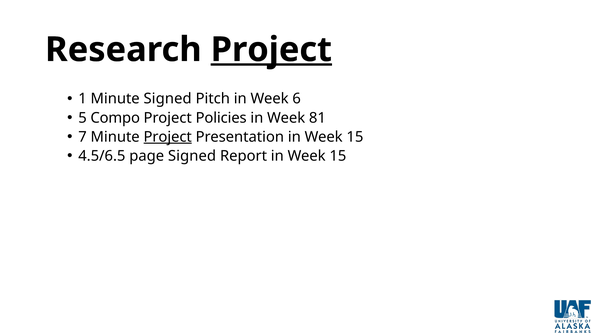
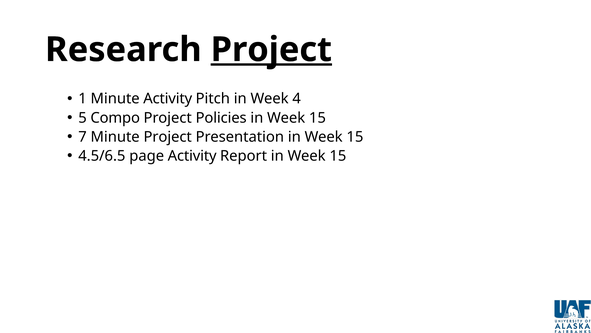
Minute Signed: Signed -> Activity (168, 99)
6: 6 -> 4 (297, 99)
81: 81 -> 15 (317, 118)
Project underline: present -> none (168, 137)
page Signed: Signed -> Activity (192, 156)
